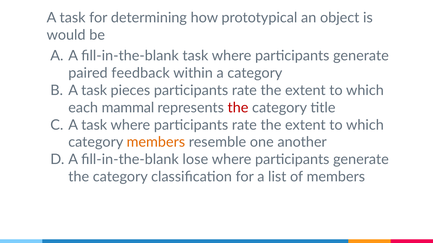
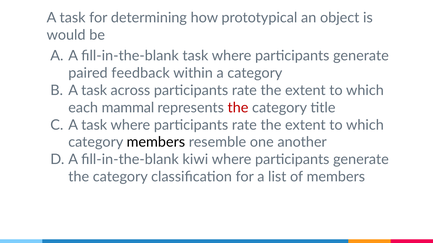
pieces: pieces -> across (130, 91)
members colour: orange -> black (156, 143)
lose: lose -> kiwi (195, 160)
